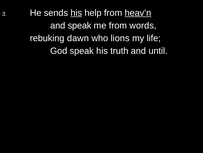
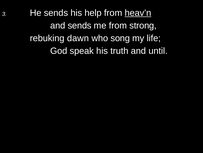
his underline: present -> none (76, 13)
and speak: speak -> sends (80, 25)
words: words -> strong (143, 25)
lions: lions -> song (120, 38)
